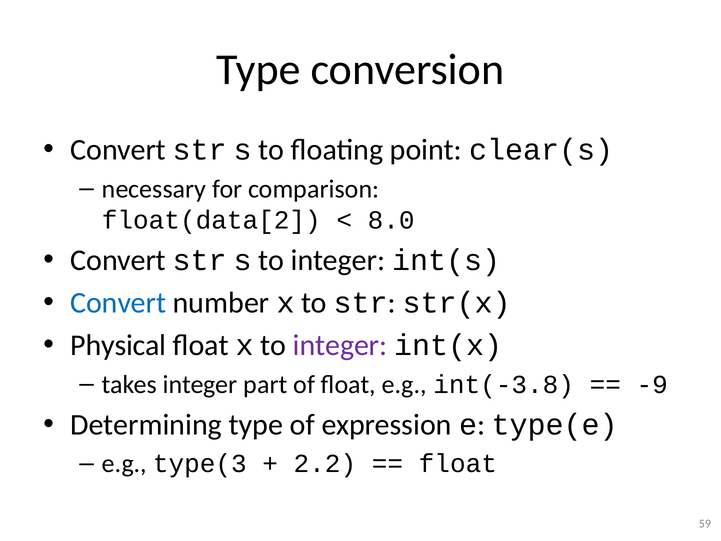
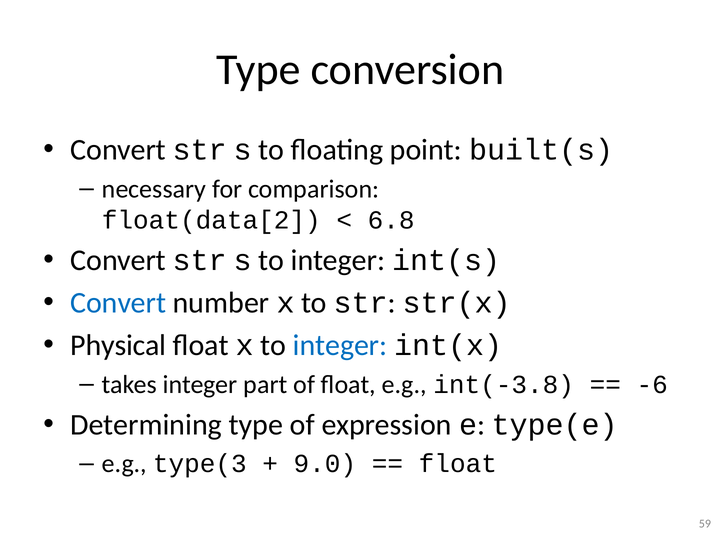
clear(s: clear(s -> built(s (541, 150)
8.0: 8.0 -> 6.8 (391, 220)
integer colour: purple -> blue (340, 345)
-9: -9 -> -6 (652, 384)
2.2: 2.2 -> 9.0 (325, 464)
